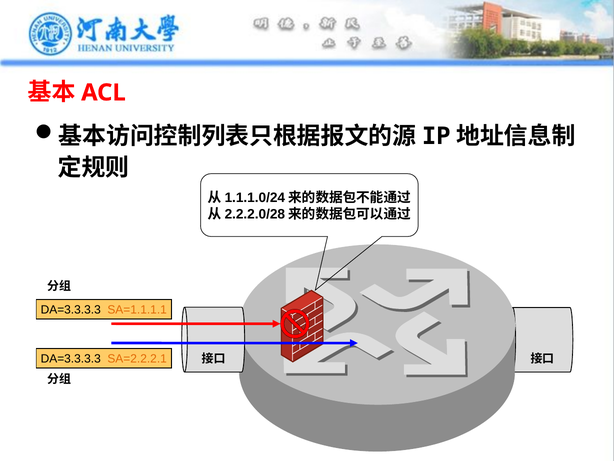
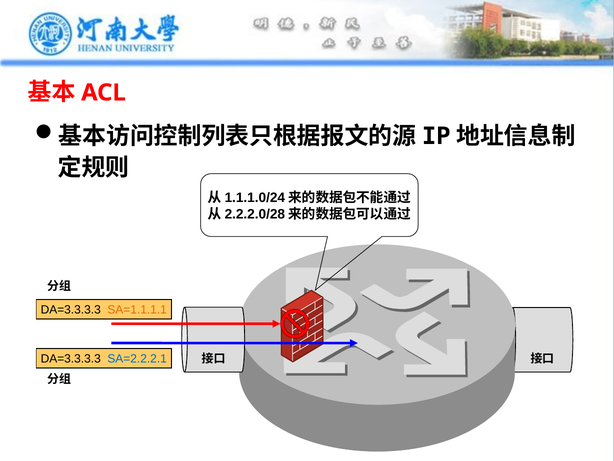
SA=2.2.2.1 colour: orange -> blue (137, 359)
